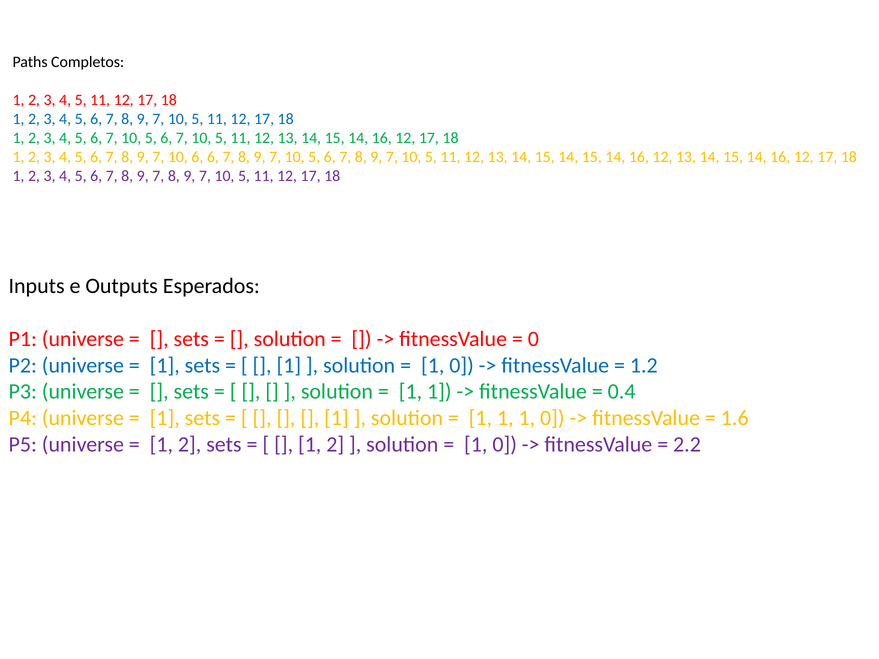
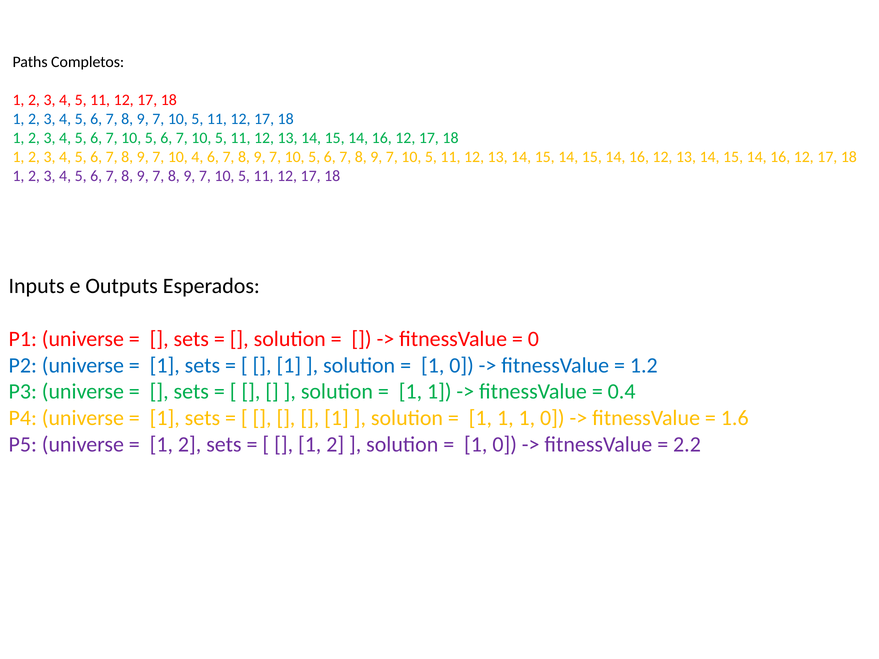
10 6: 6 -> 4 (197, 157)
